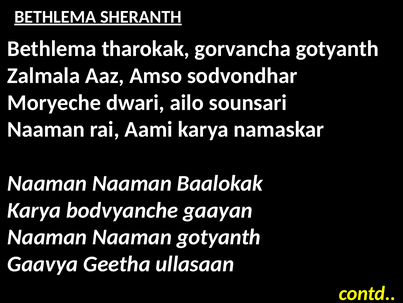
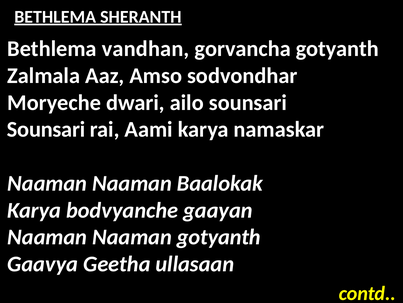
tharokak: tharokak -> vandhan (146, 49)
Naaman: Naaman -> Sounsari (46, 129)
